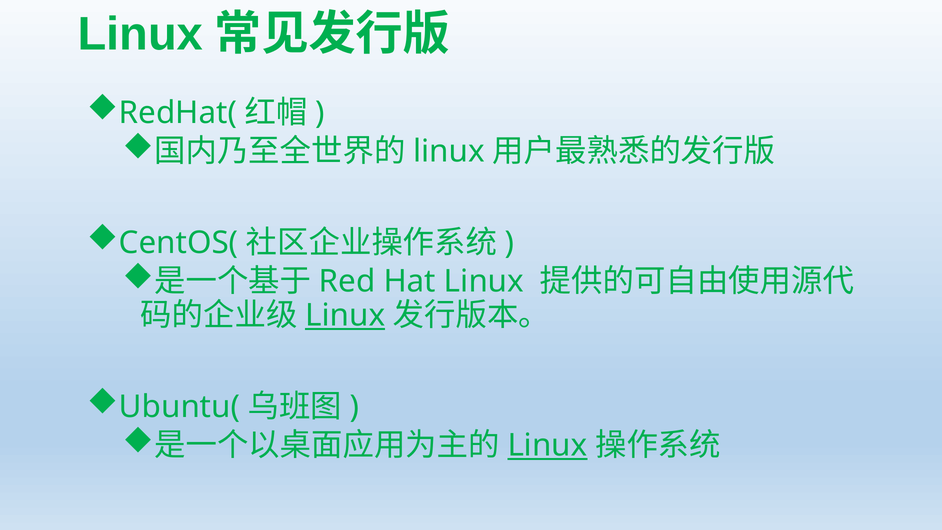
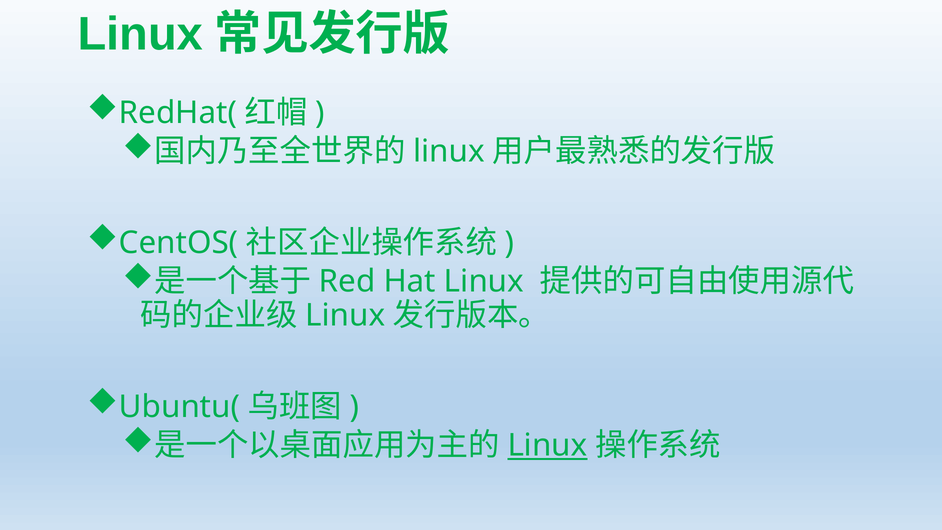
Linux underline: present -> none (345, 315)
